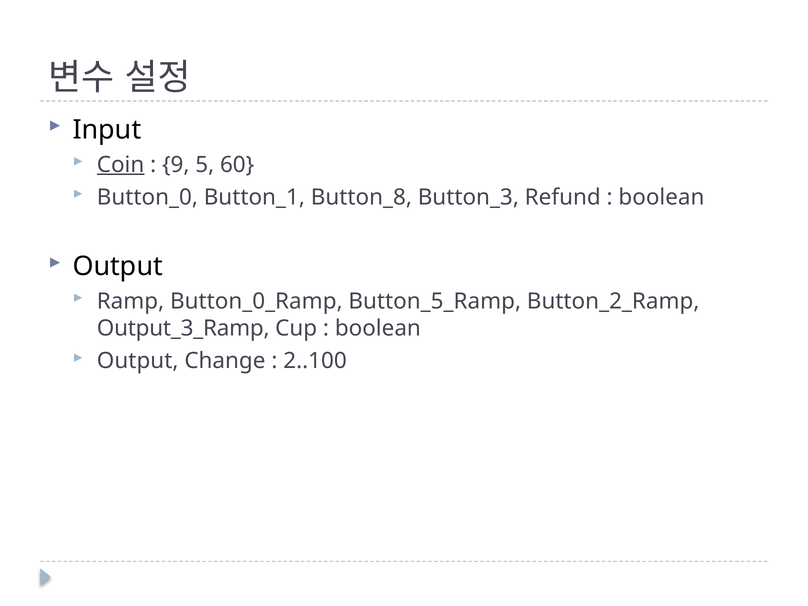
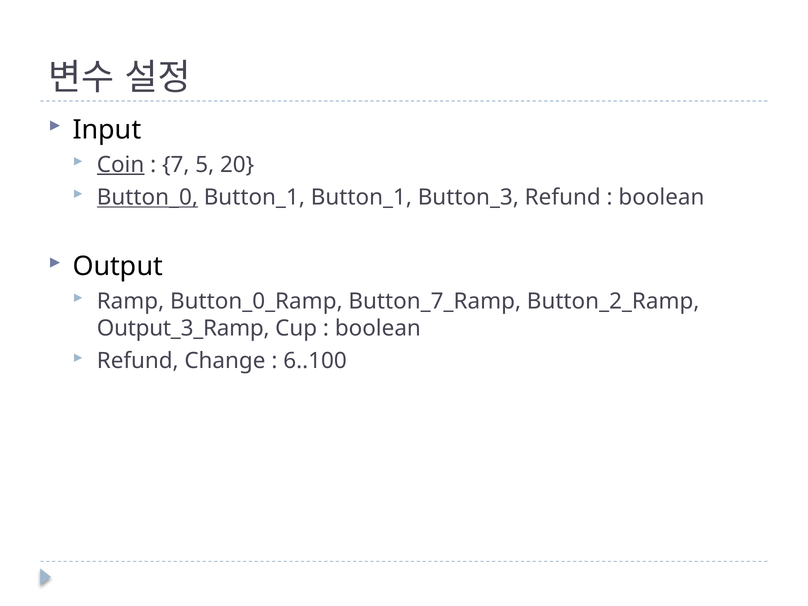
9: 9 -> 7 (176, 165)
60: 60 -> 20 (237, 165)
Button_0 underline: none -> present (147, 197)
Button_1 Button_8: Button_8 -> Button_1 (361, 197)
Button_5_Ramp: Button_5_Ramp -> Button_7_Ramp (435, 302)
Output: Output -> Refund (138, 361)
2..100: 2..100 -> 6..100 (315, 361)
